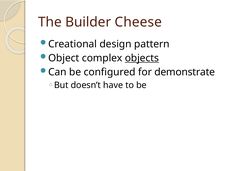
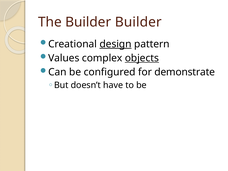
Builder Cheese: Cheese -> Builder (138, 22)
design underline: none -> present (116, 44)
Object: Object -> Values (64, 58)
